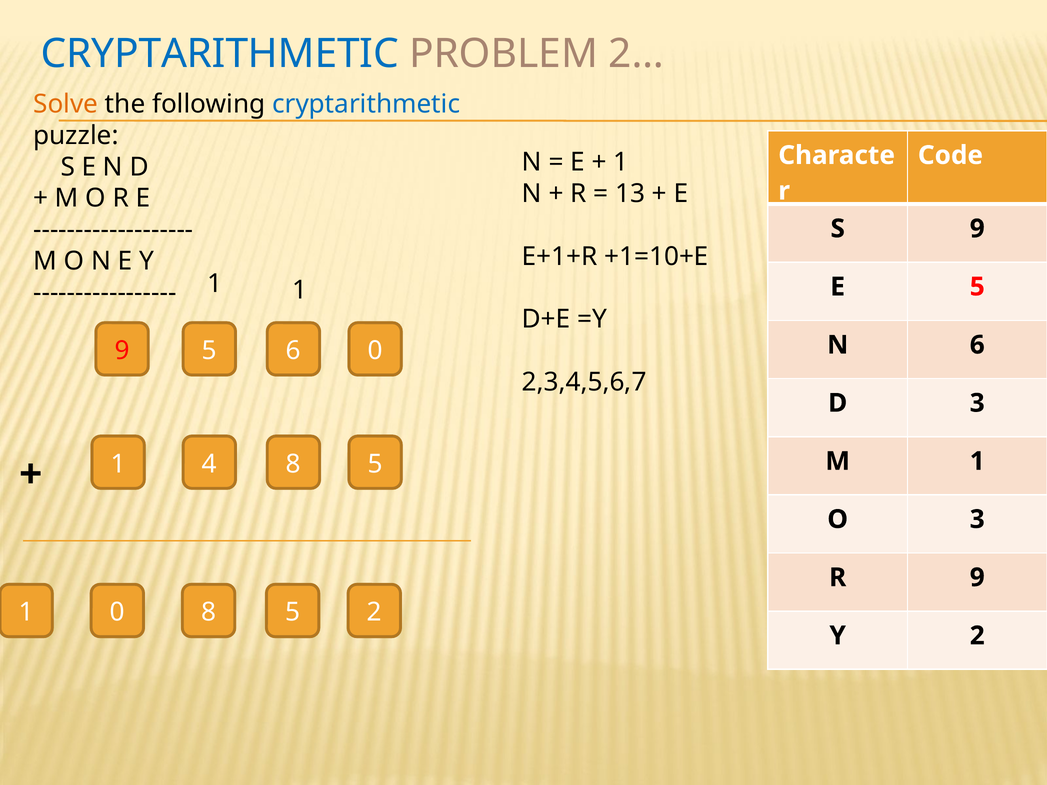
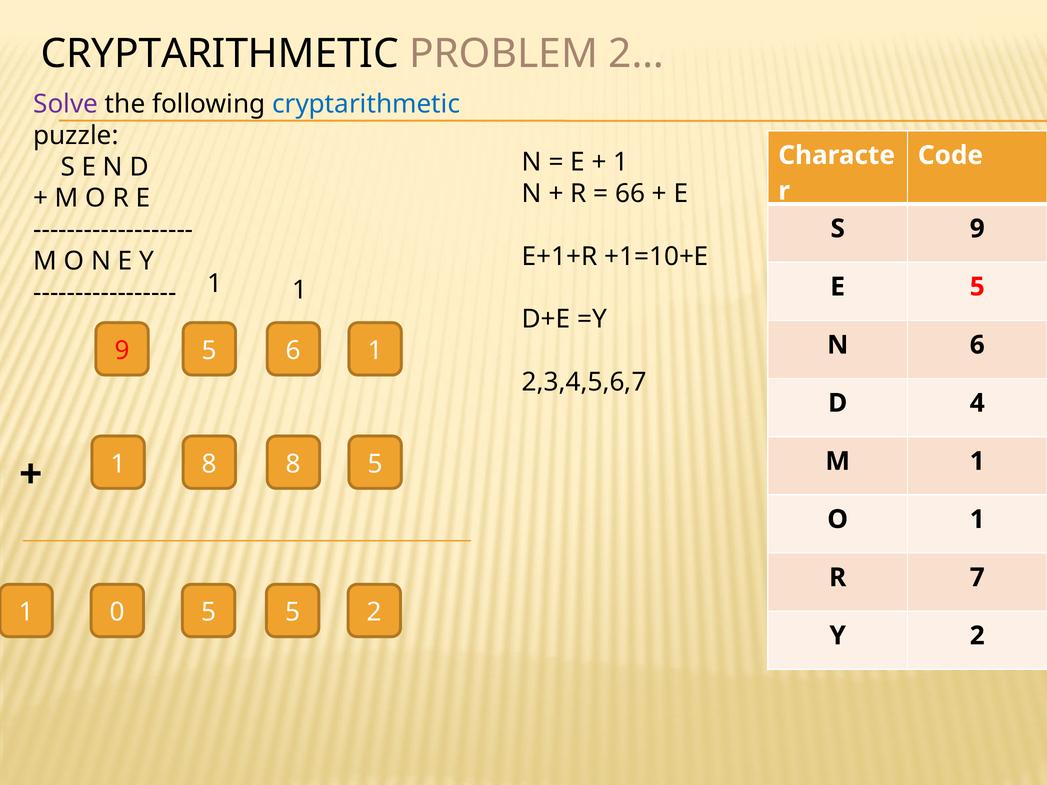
CRYPTARITHMETIC colour: blue -> black (220, 54)
Solve colour: orange -> purple (66, 104)
13: 13 -> 66 (630, 194)
5 0: 0 -> 1 (375, 351)
D 3: 3 -> 4 (977, 403)
1 4: 4 -> 8 (209, 464)
O 3: 3 -> 1 (977, 520)
R 9: 9 -> 7 (977, 578)
0 8: 8 -> 5 (209, 613)
